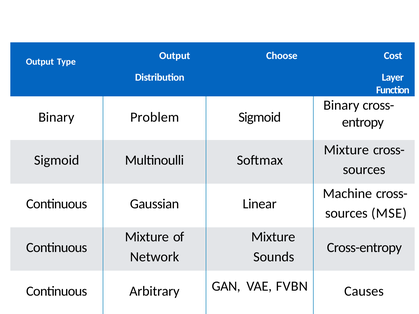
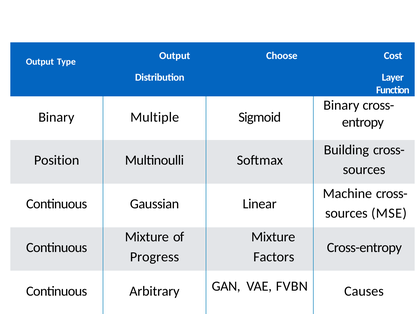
Problem: Problem -> Multiple (155, 117)
Mixture: Mixture -> Building (346, 150)
Sigmoid: Sigmoid -> Position (57, 160)
Network: Network -> Progress (155, 257)
Sounds: Sounds -> Factors (274, 257)
